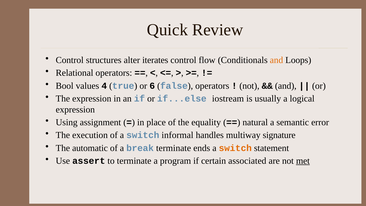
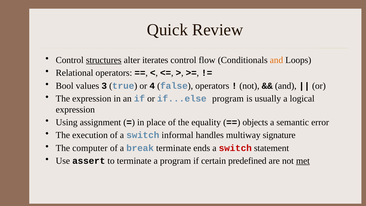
structures underline: none -> present (104, 60)
4: 4 -> 3 (104, 86)
6: 6 -> 4 (152, 86)
if...else iostream: iostream -> program (228, 99)
natural: natural -> objects (255, 122)
automatic: automatic -> computer (90, 148)
switch colour: orange -> red (235, 148)
associated: associated -> predefined (247, 161)
